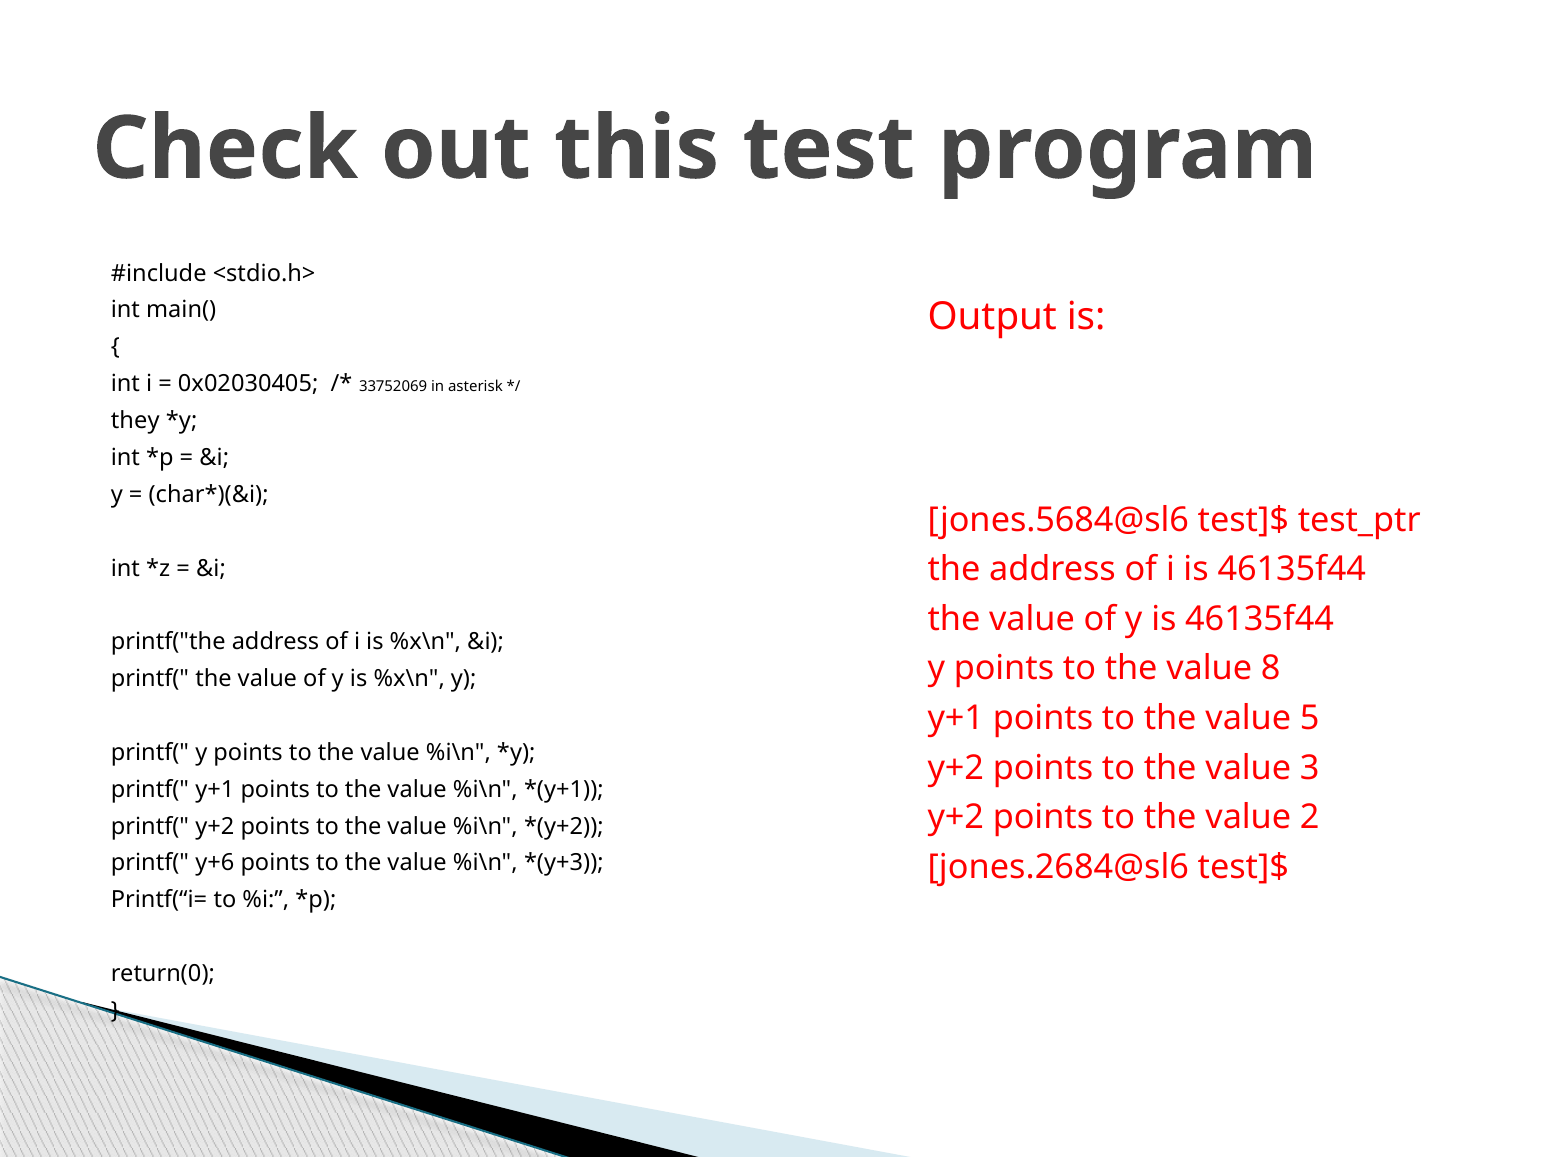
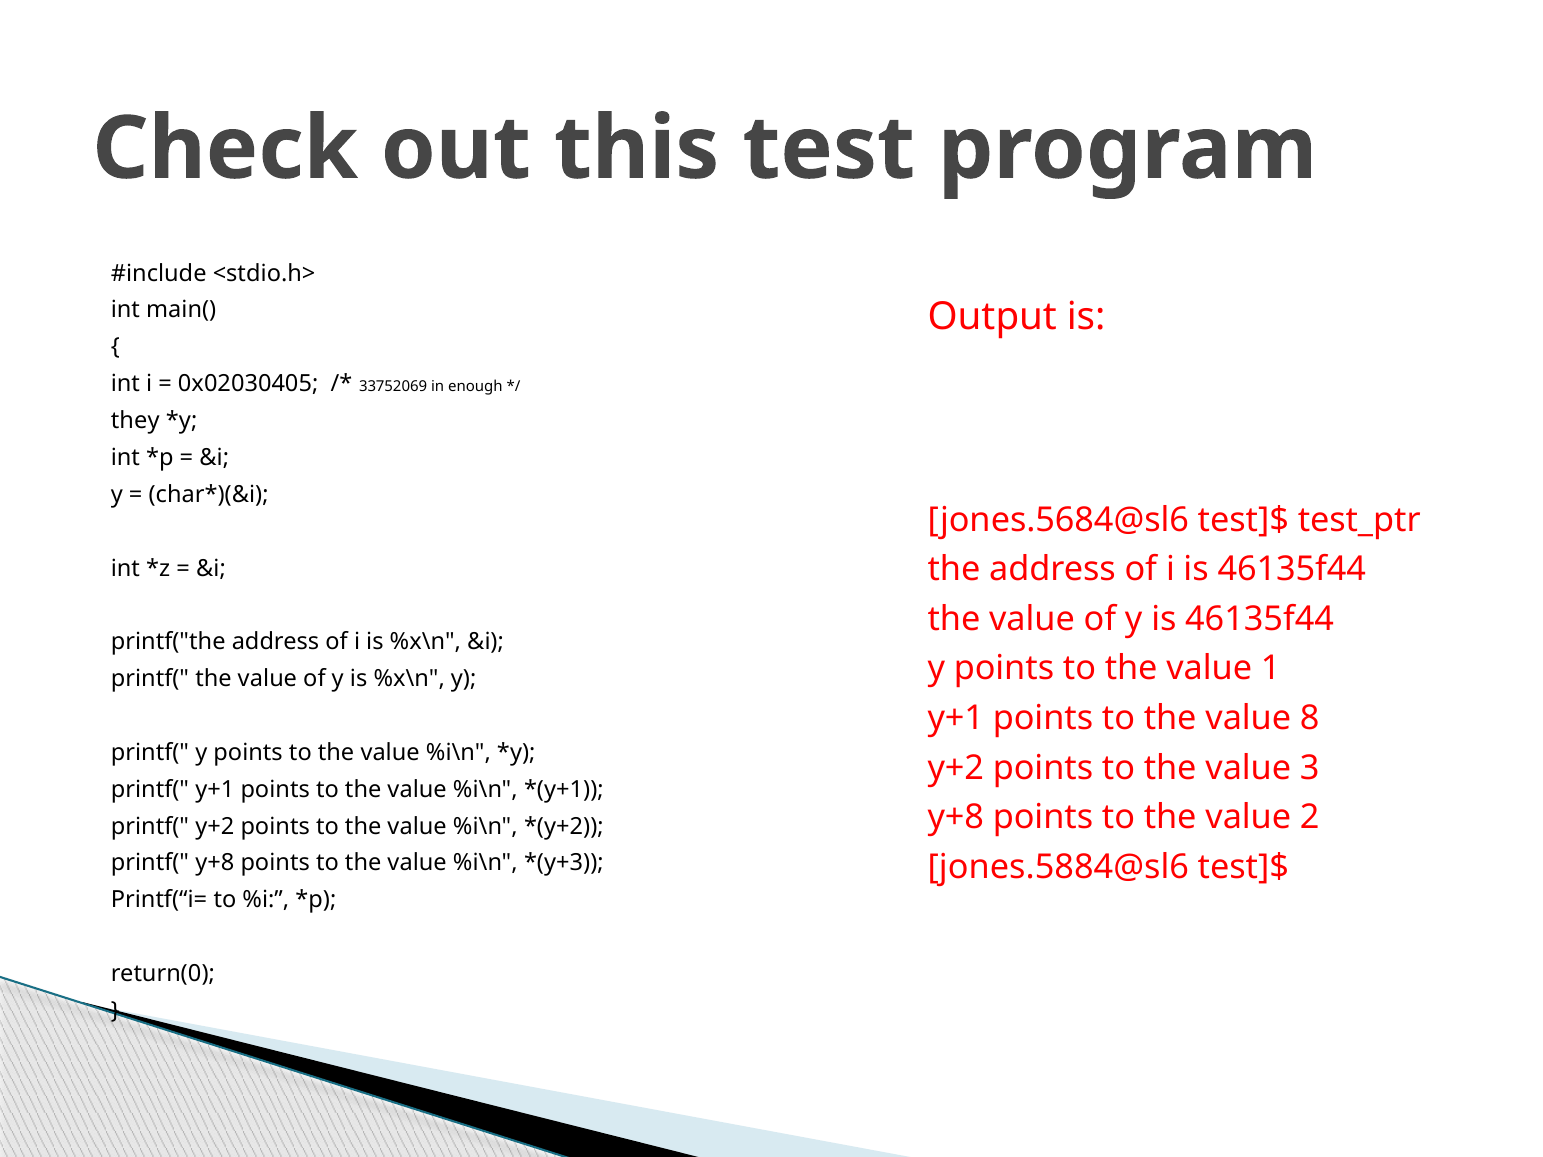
asterisk: asterisk -> enough (475, 387)
8: 8 -> 1 (1271, 669)
5: 5 -> 8 (1310, 718)
y+2: y+2 -> y+8 (956, 818)
printf( y+6: y+6 -> y+8 (215, 863)
jones.2684@sl6: jones.2684@sl6 -> jones.5884@sl6 (1058, 867)
